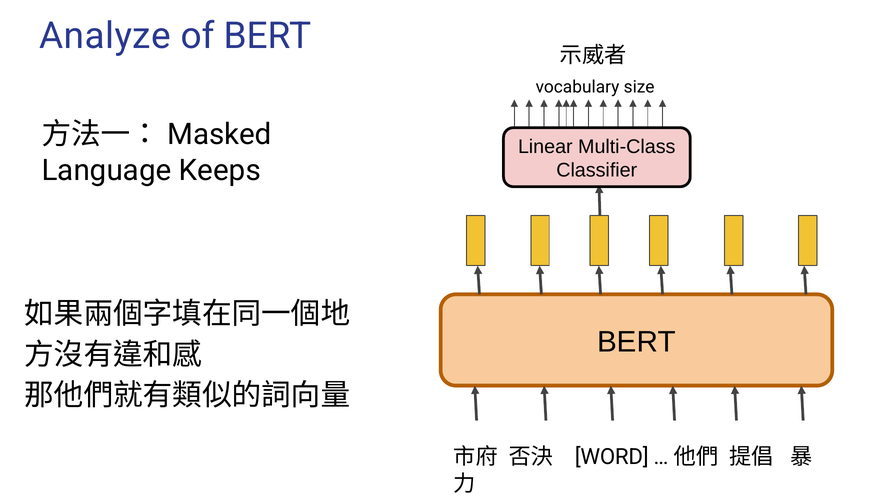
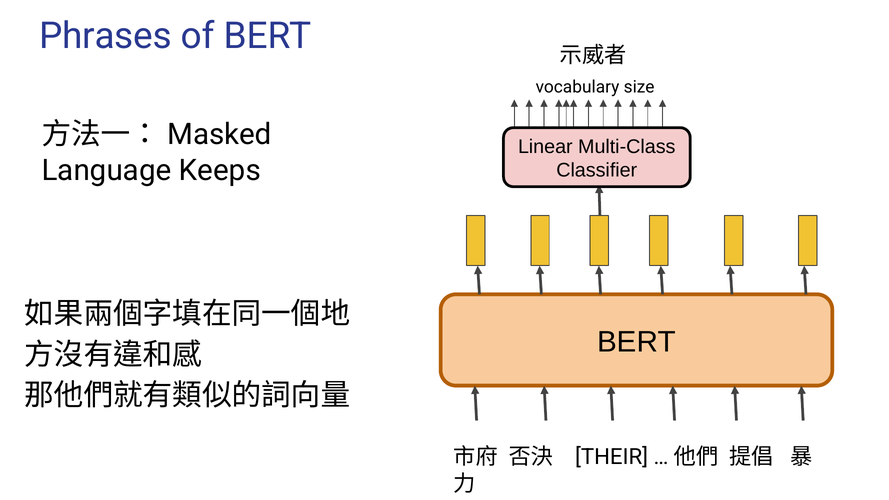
Analyze: Analyze -> Phrases (105, 36)
WORD: WORD -> THEIR (612, 457)
